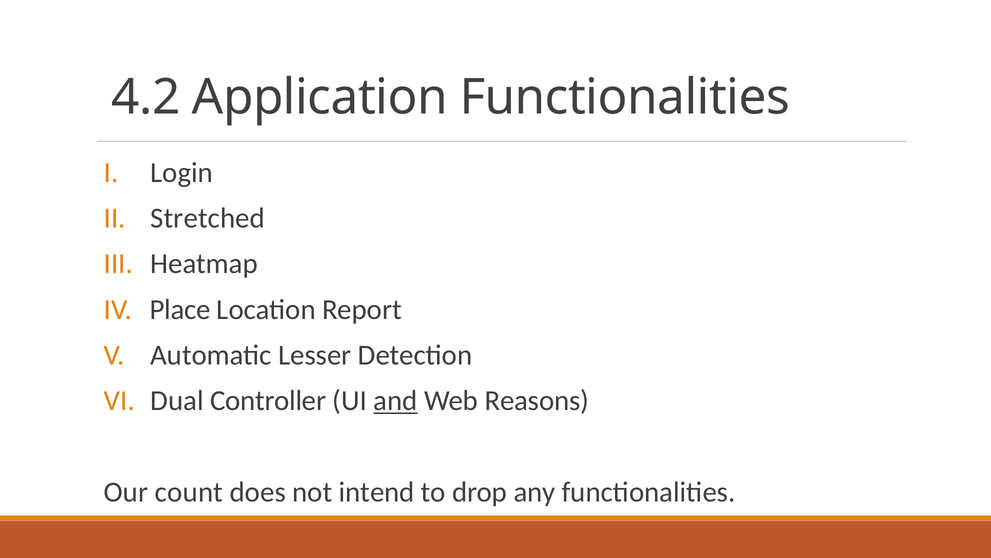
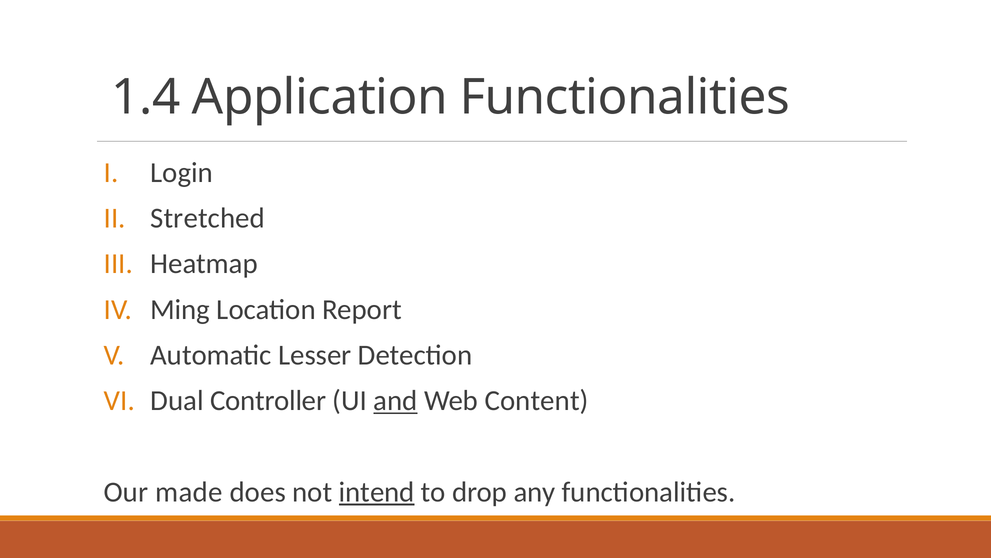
4.2: 4.2 -> 1.4 (146, 97)
Place: Place -> Ming (180, 309)
Reasons: Reasons -> Content (537, 400)
count: count -> made (189, 492)
intend underline: none -> present (377, 492)
